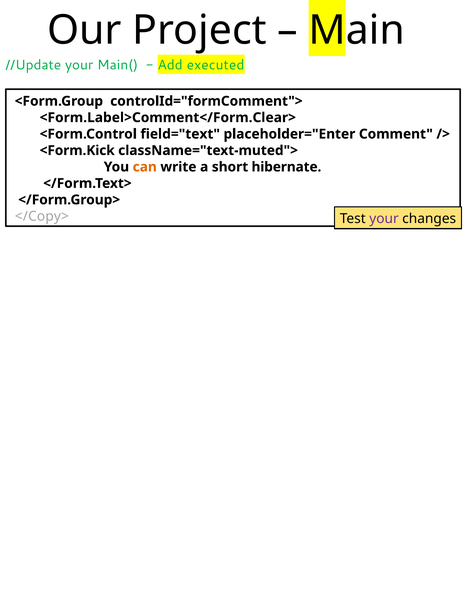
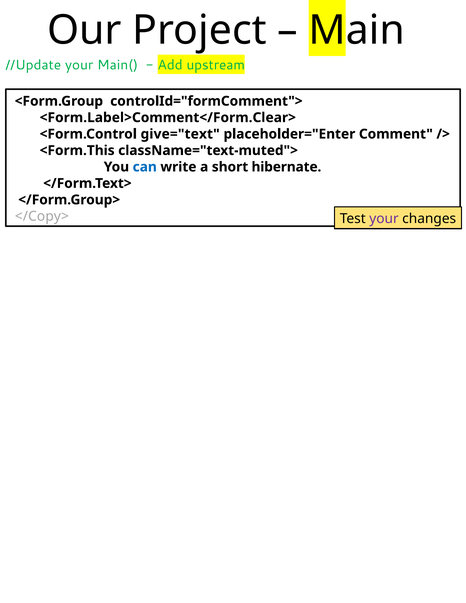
executed: executed -> upstream (216, 65)
field="text: field="text -> give="text (180, 134)
<Form.Kick: <Form.Kick -> <Form.This (77, 150)
can colour: orange -> blue (145, 167)
